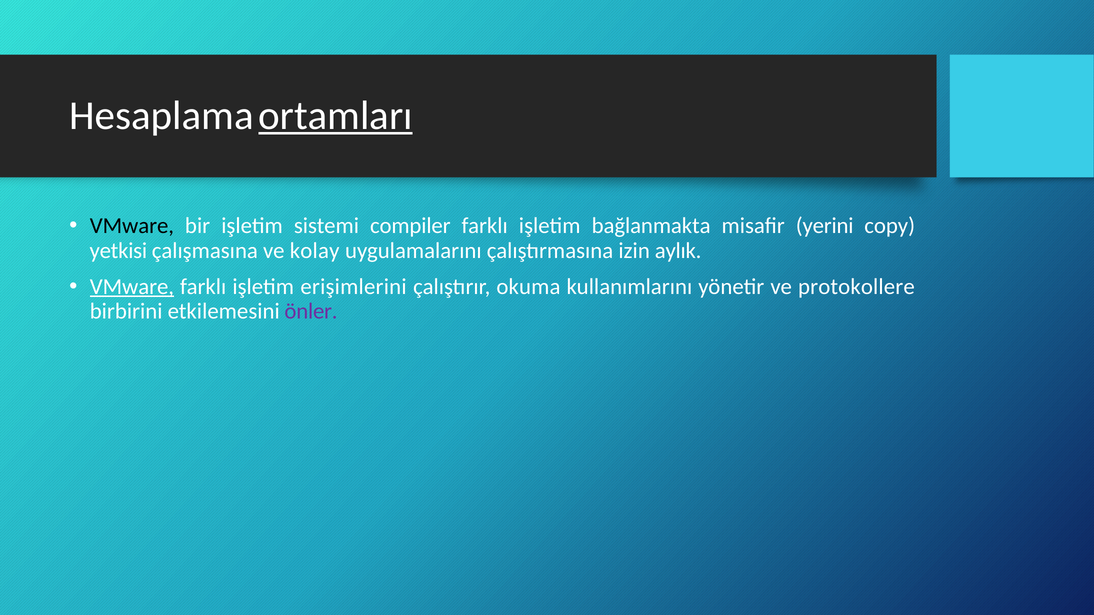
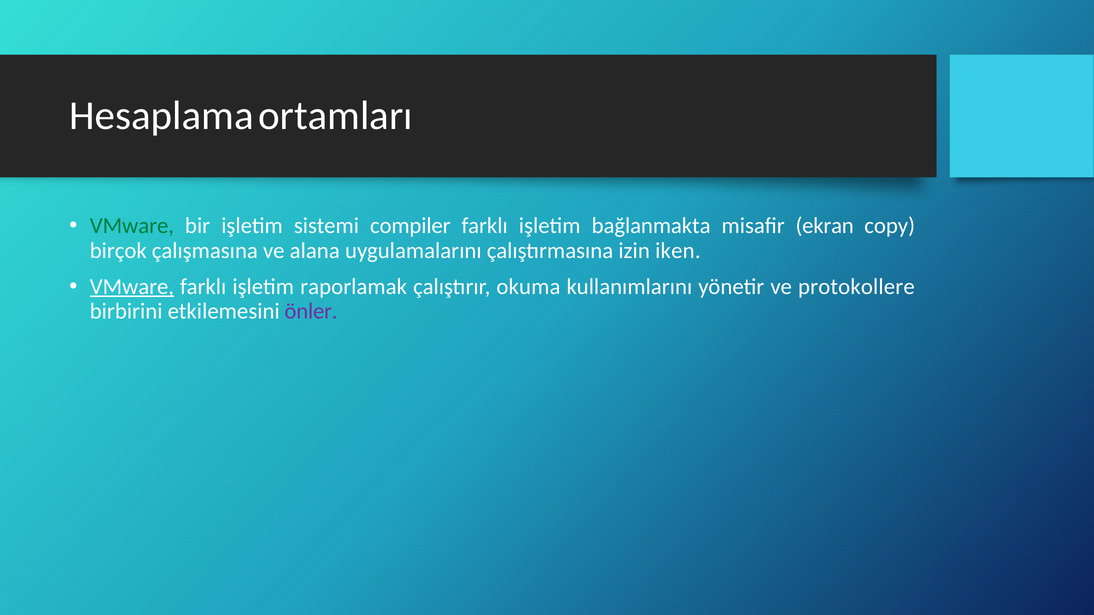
ortamları underline: present -> none (336, 116)
VMware colour: black -> green (132, 226)
yerini: yerini -> ekran (825, 226)
yetkisi: yetkisi -> birçok (118, 251)
kolay: kolay -> alana (315, 251)
aylık: aylık -> iken (678, 251)
erişimlerini: erişimlerini -> raporlamak (354, 287)
